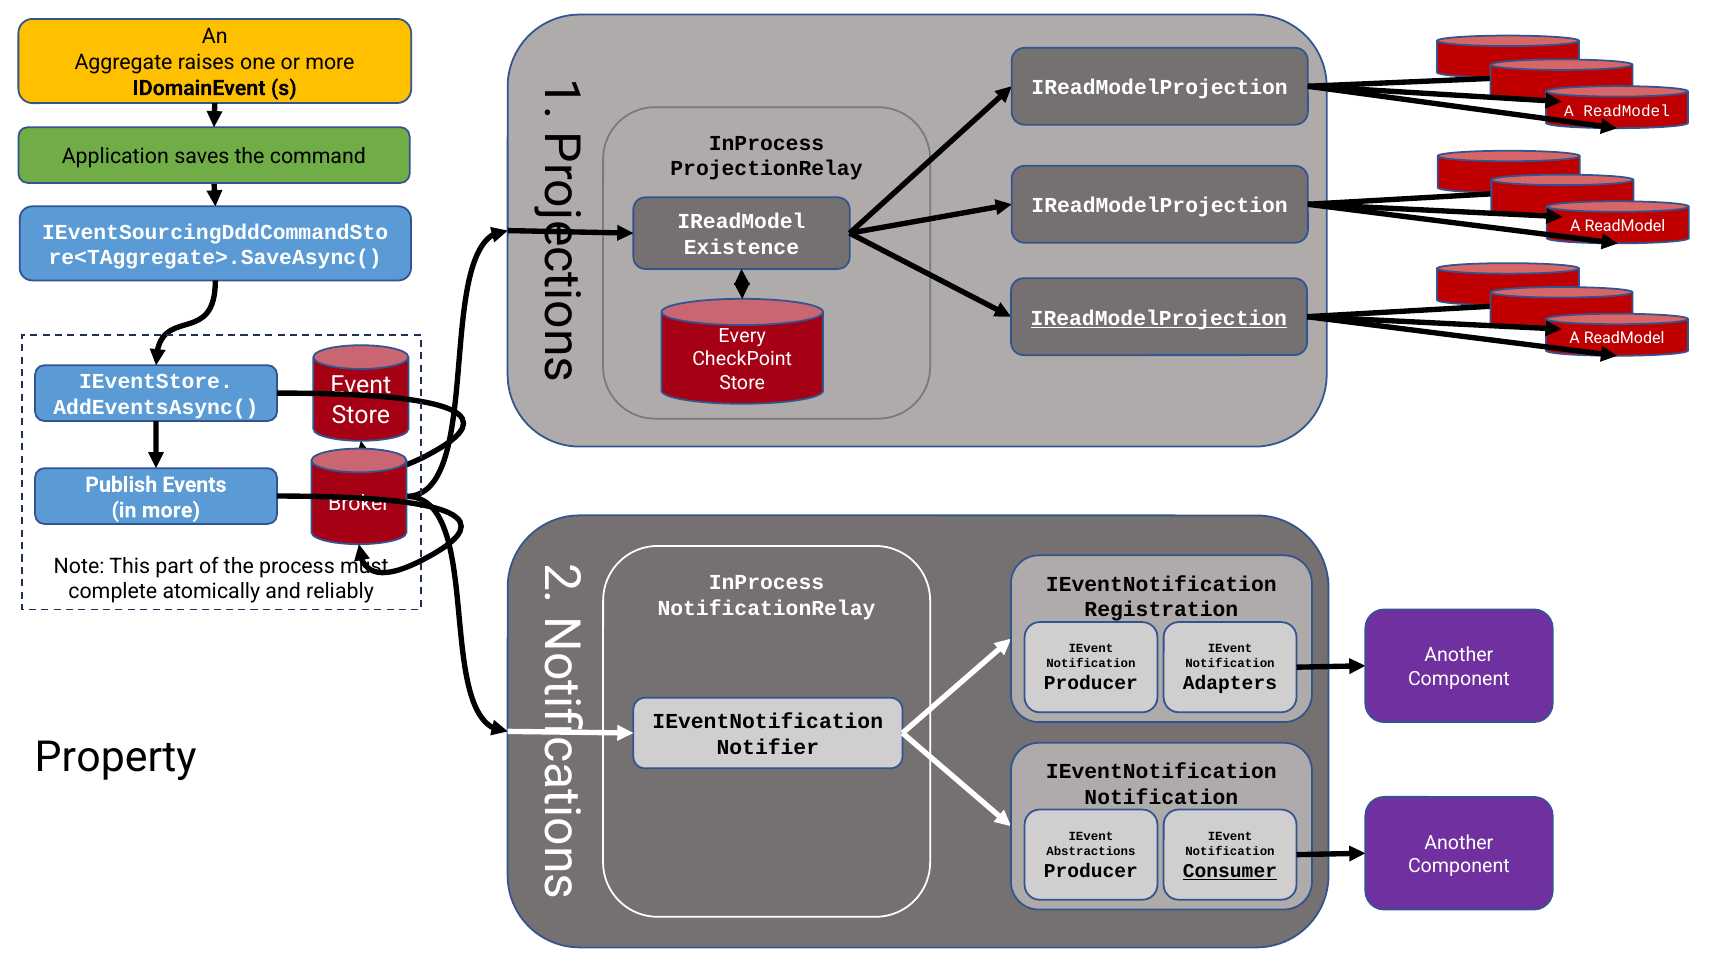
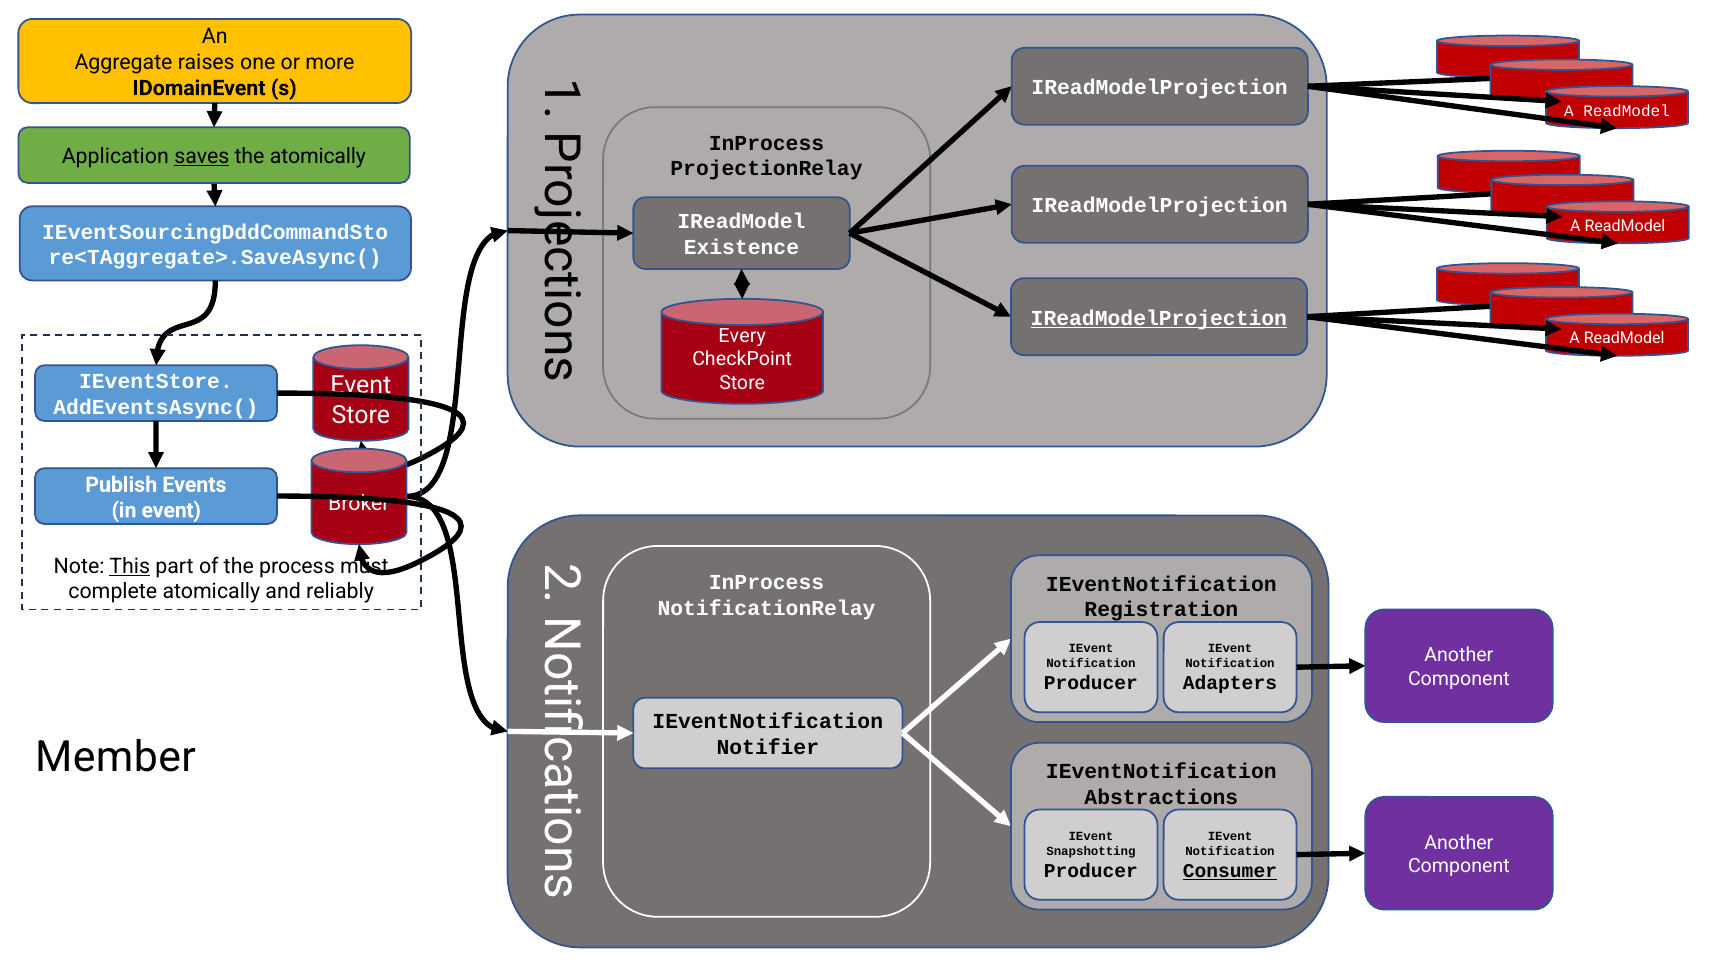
saves underline: none -> present (202, 156)
the command: command -> atomically (318, 156)
in more: more -> event (171, 510)
This underline: none -> present (130, 566)
Property: Property -> Member (115, 757)
Notification: Notification -> Abstractions (1161, 797)
Abstractions: Abstractions -> Snapshotting (1091, 851)
